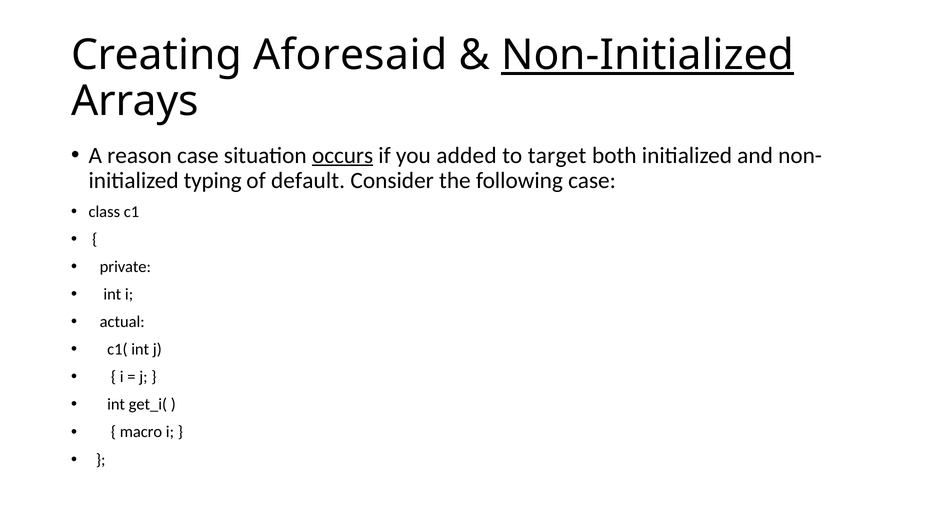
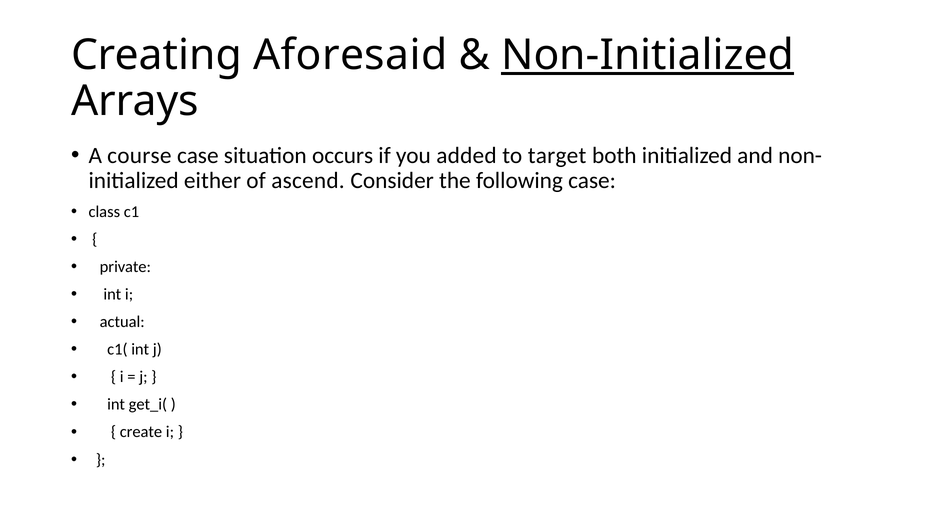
reason: reason -> course (139, 155)
occurs underline: present -> none (343, 155)
typing: typing -> either (212, 181)
default: default -> ascend (308, 181)
macro: macro -> create (141, 432)
